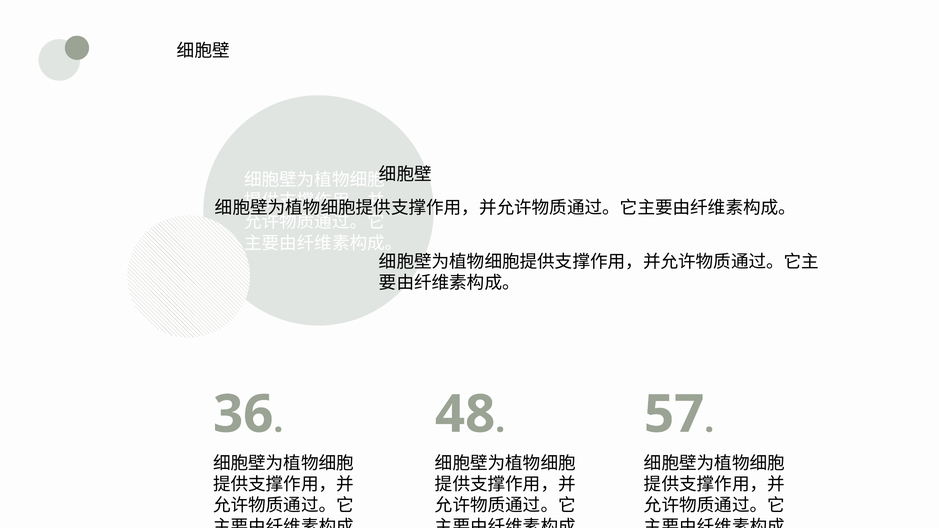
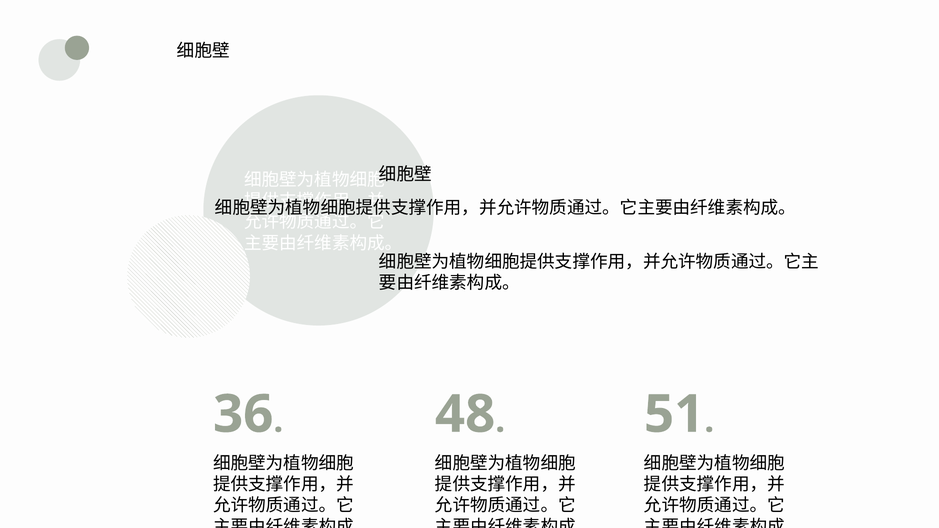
57: 57 -> 51 (674, 415)
